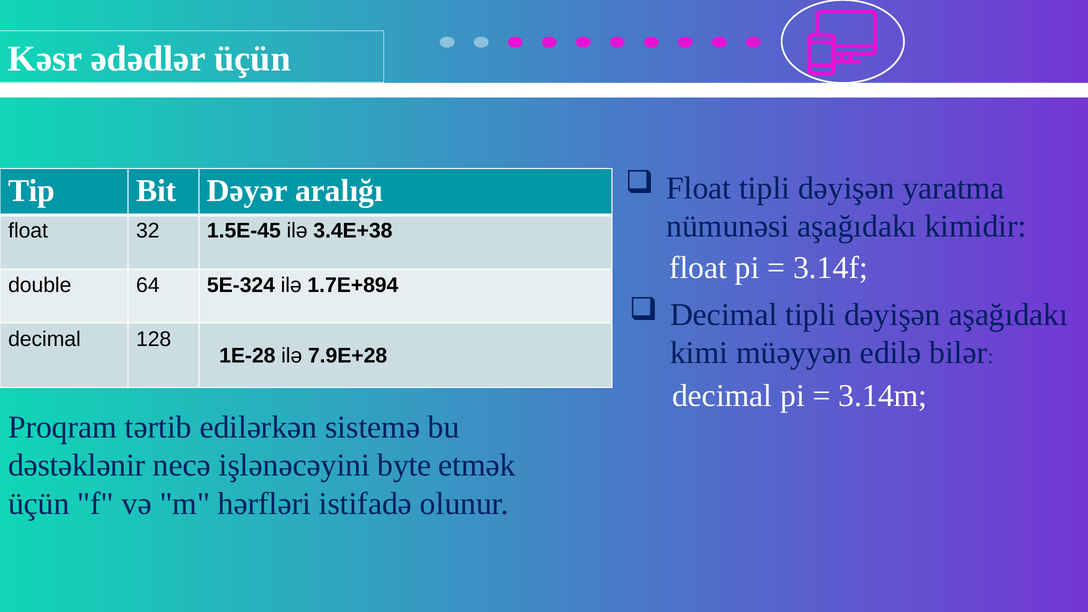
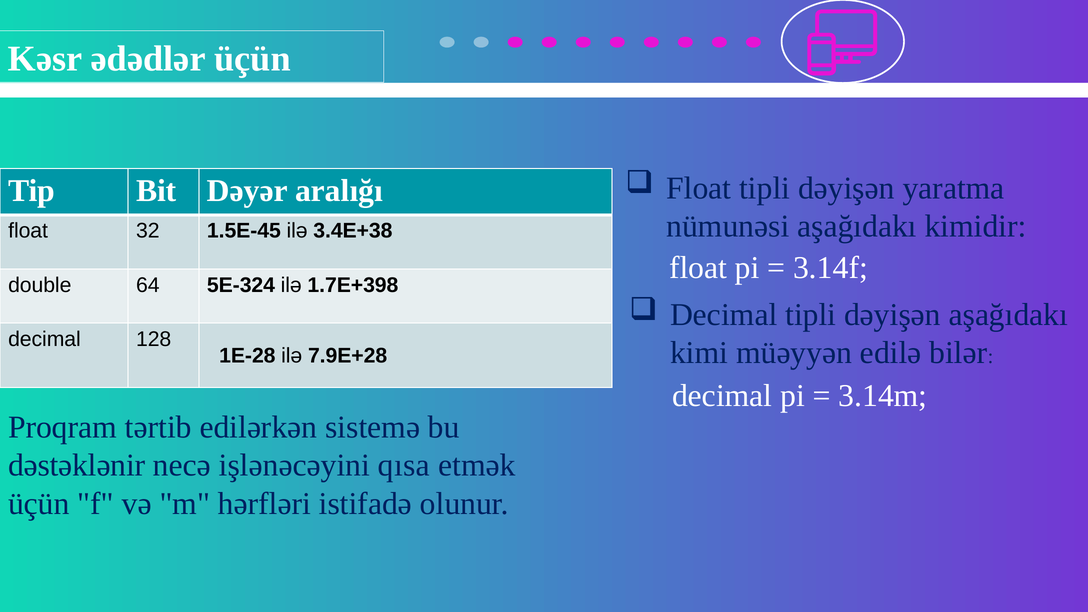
1.7E+894: 1.7E+894 -> 1.7E+398 (353, 285)
byte: byte -> qısa (404, 465)
